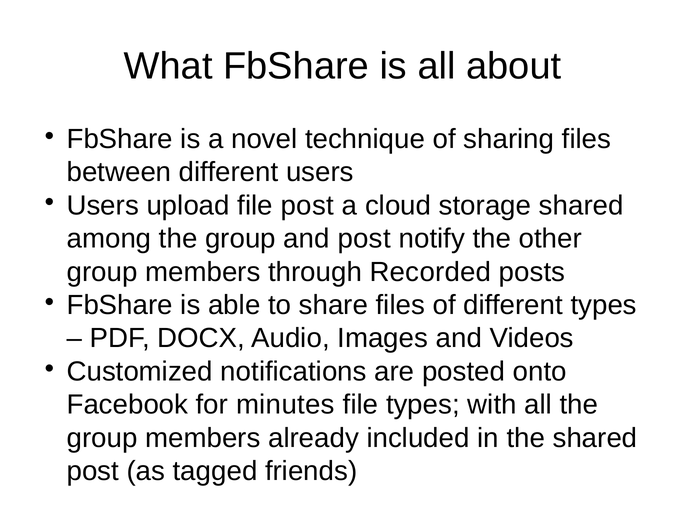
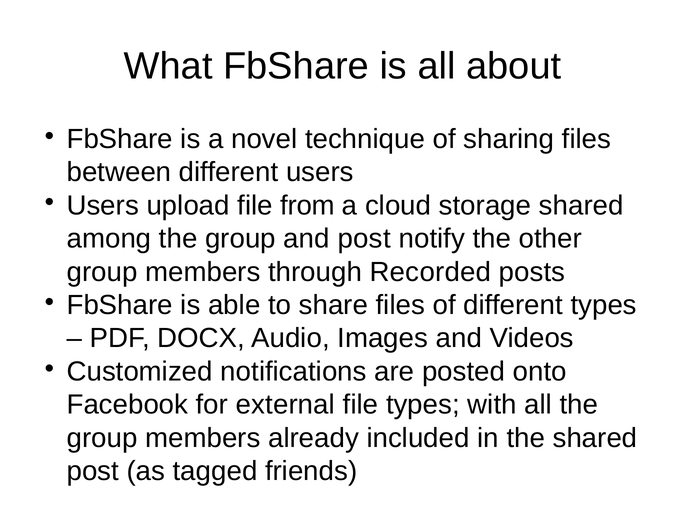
file post: post -> from (308, 205)
minutes: minutes -> external (285, 405)
